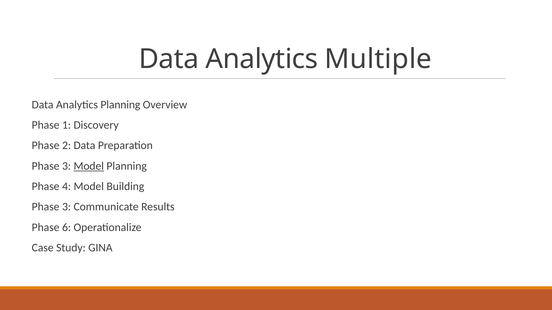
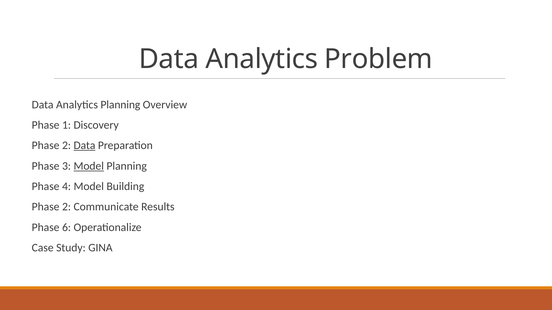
Multiple: Multiple -> Problem (378, 59)
Data underline: none -> present (84, 146)
3: 3 -> 2 (67, 207)
